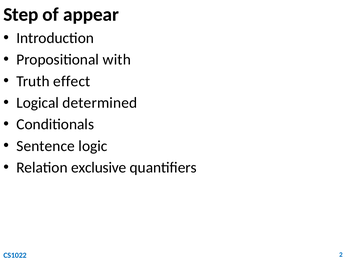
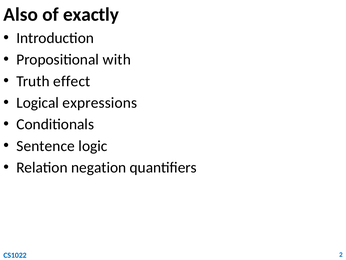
Step: Step -> Also (21, 15)
appear: appear -> exactly (91, 15)
determined: determined -> expressions (100, 103)
exclusive: exclusive -> negation (99, 167)
